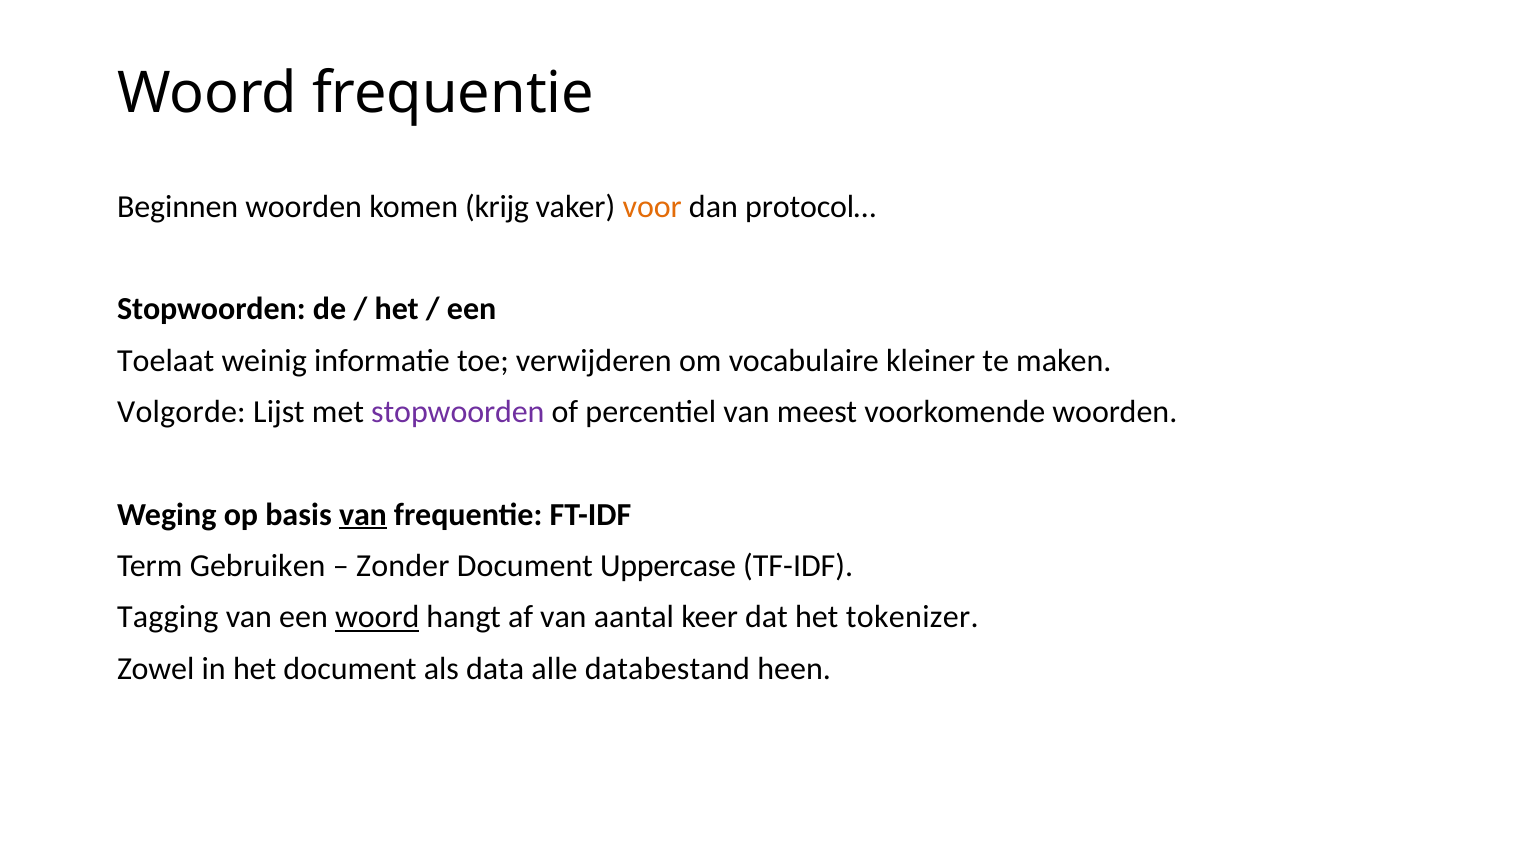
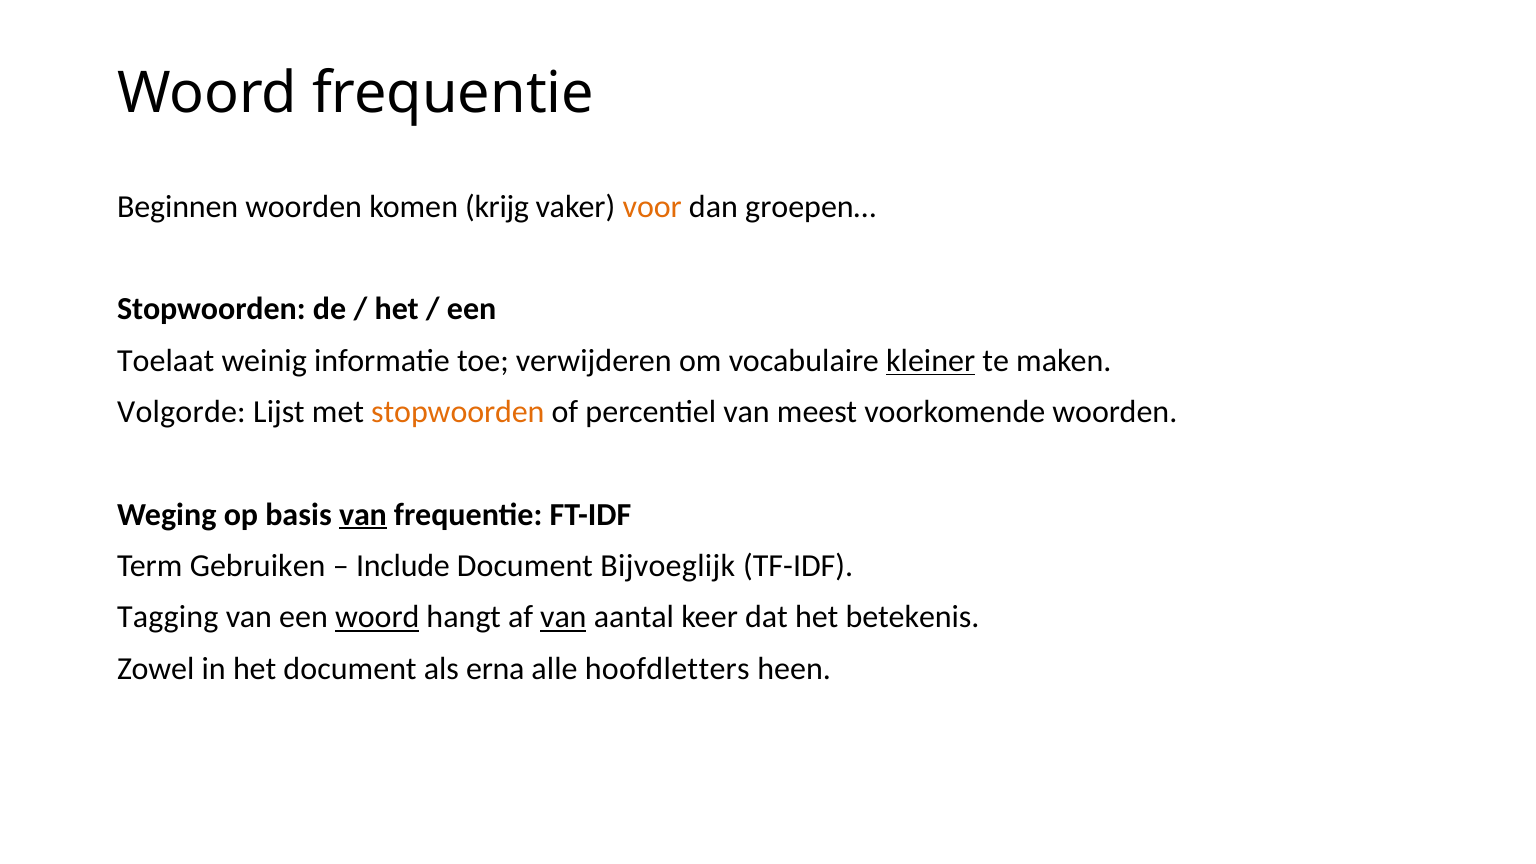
protocol…: protocol… -> groepen… (811, 207)
kleiner underline: none -> present (931, 361)
stopwoorden colour: purple -> orange (458, 412)
Zonder: Zonder -> Include (403, 566)
Uppercase: Uppercase -> Bijvoeglijk (668, 566)
van underline: none -> present (563, 617)
tokenizer: tokenizer -> betekenis (912, 617)
data: data -> erna (495, 668)
databestand: databestand -> hoofdletters (667, 668)
